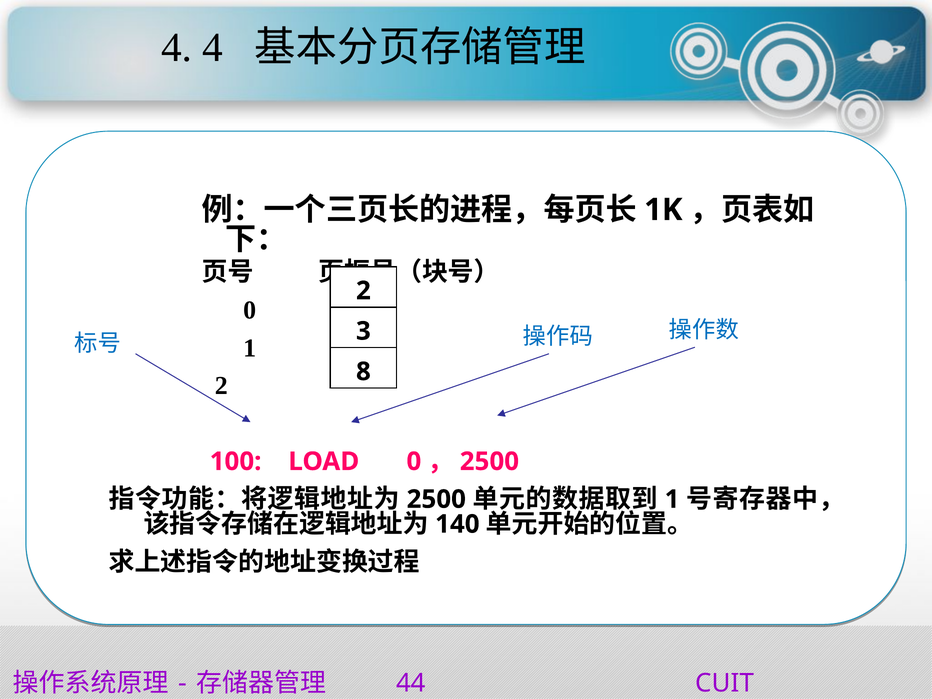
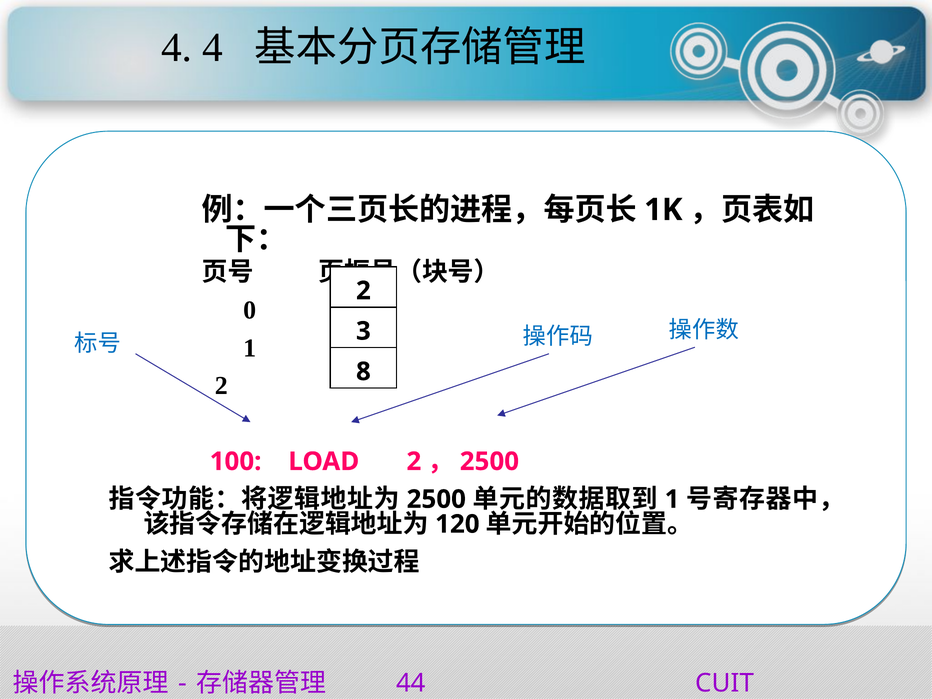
LOAD 0: 0 -> 2 (414, 461)
140: 140 -> 120 (457, 524)
